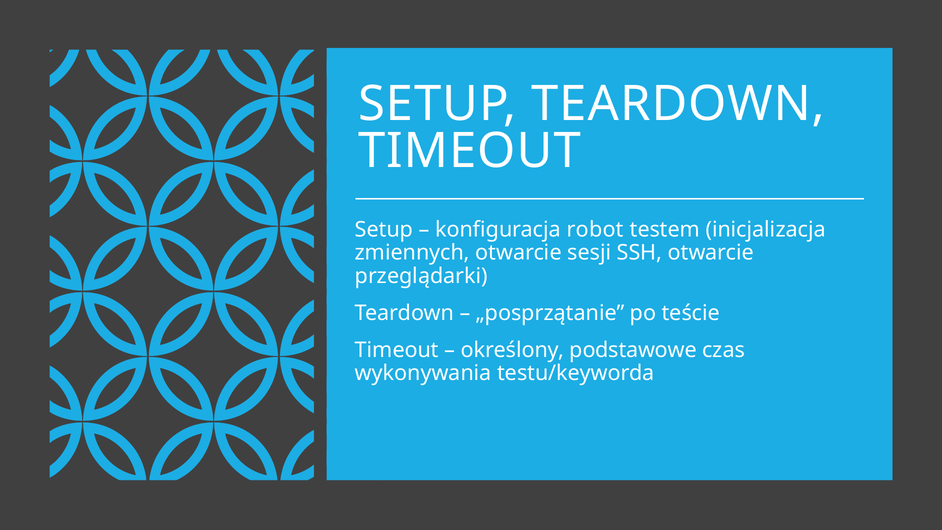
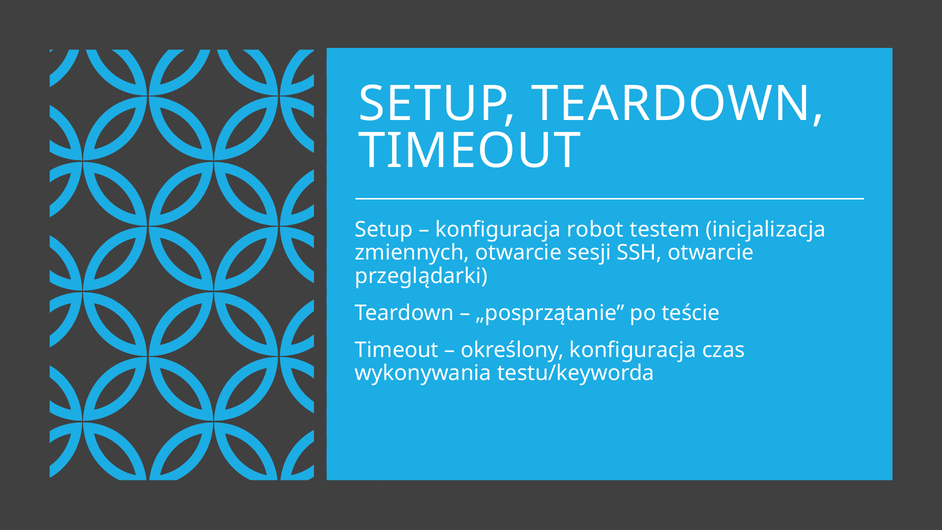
określony podstawowe: podstawowe -> konfiguracja (633, 350)
